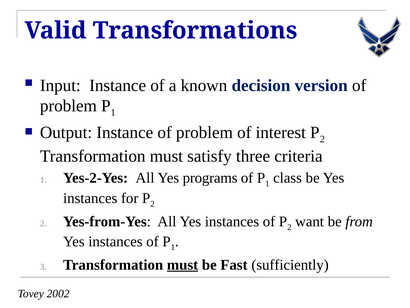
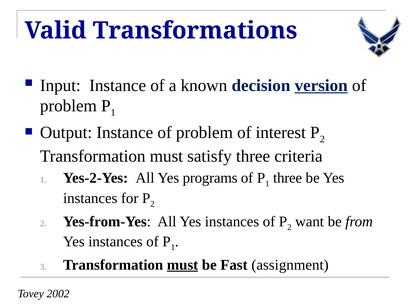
version underline: none -> present (321, 85)
class: class -> three (288, 178)
sufficiently: sufficiently -> assignment (290, 264)
